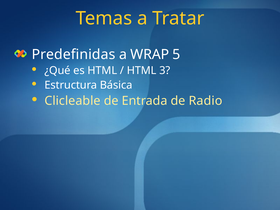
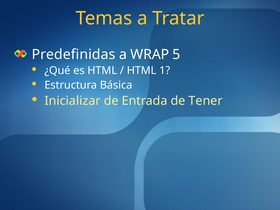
3: 3 -> 1 (165, 71)
Clicleable: Clicleable -> Inicializar (73, 101)
Radio: Radio -> Tener (206, 101)
